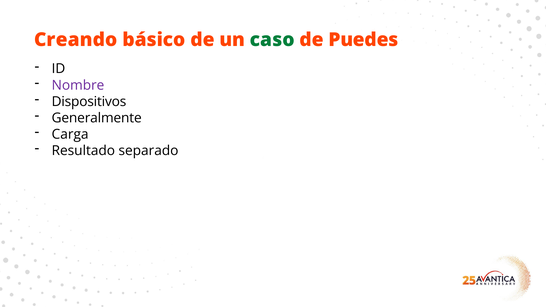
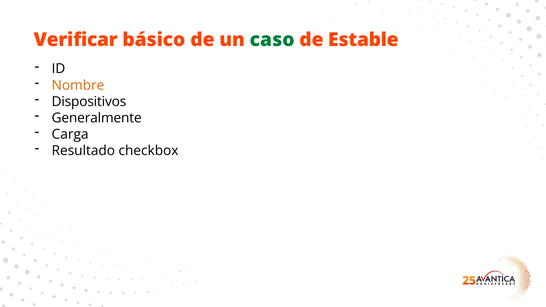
Creando: Creando -> Verificar (76, 40)
Puedes: Puedes -> Estable (363, 40)
Nombre colour: purple -> orange (78, 85)
separado: separado -> checkbox (148, 151)
